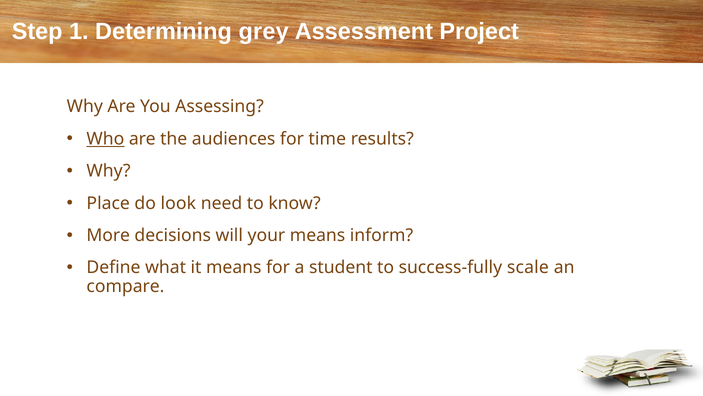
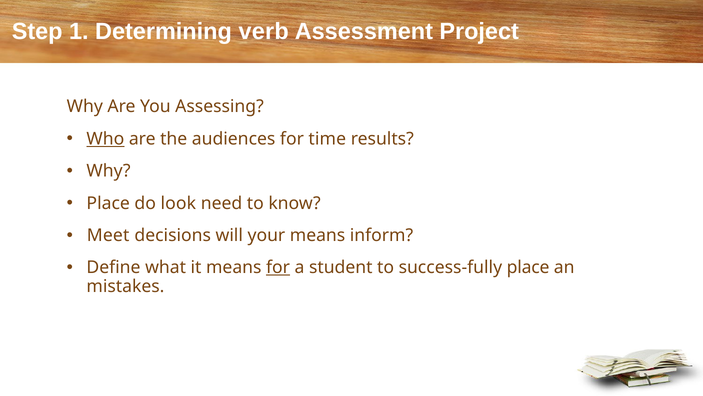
grey: grey -> verb (264, 32)
More: More -> Meet (108, 235)
for underline: none -> present (278, 267)
success-fully scale: scale -> place (528, 267)
compare: compare -> mistakes (125, 286)
